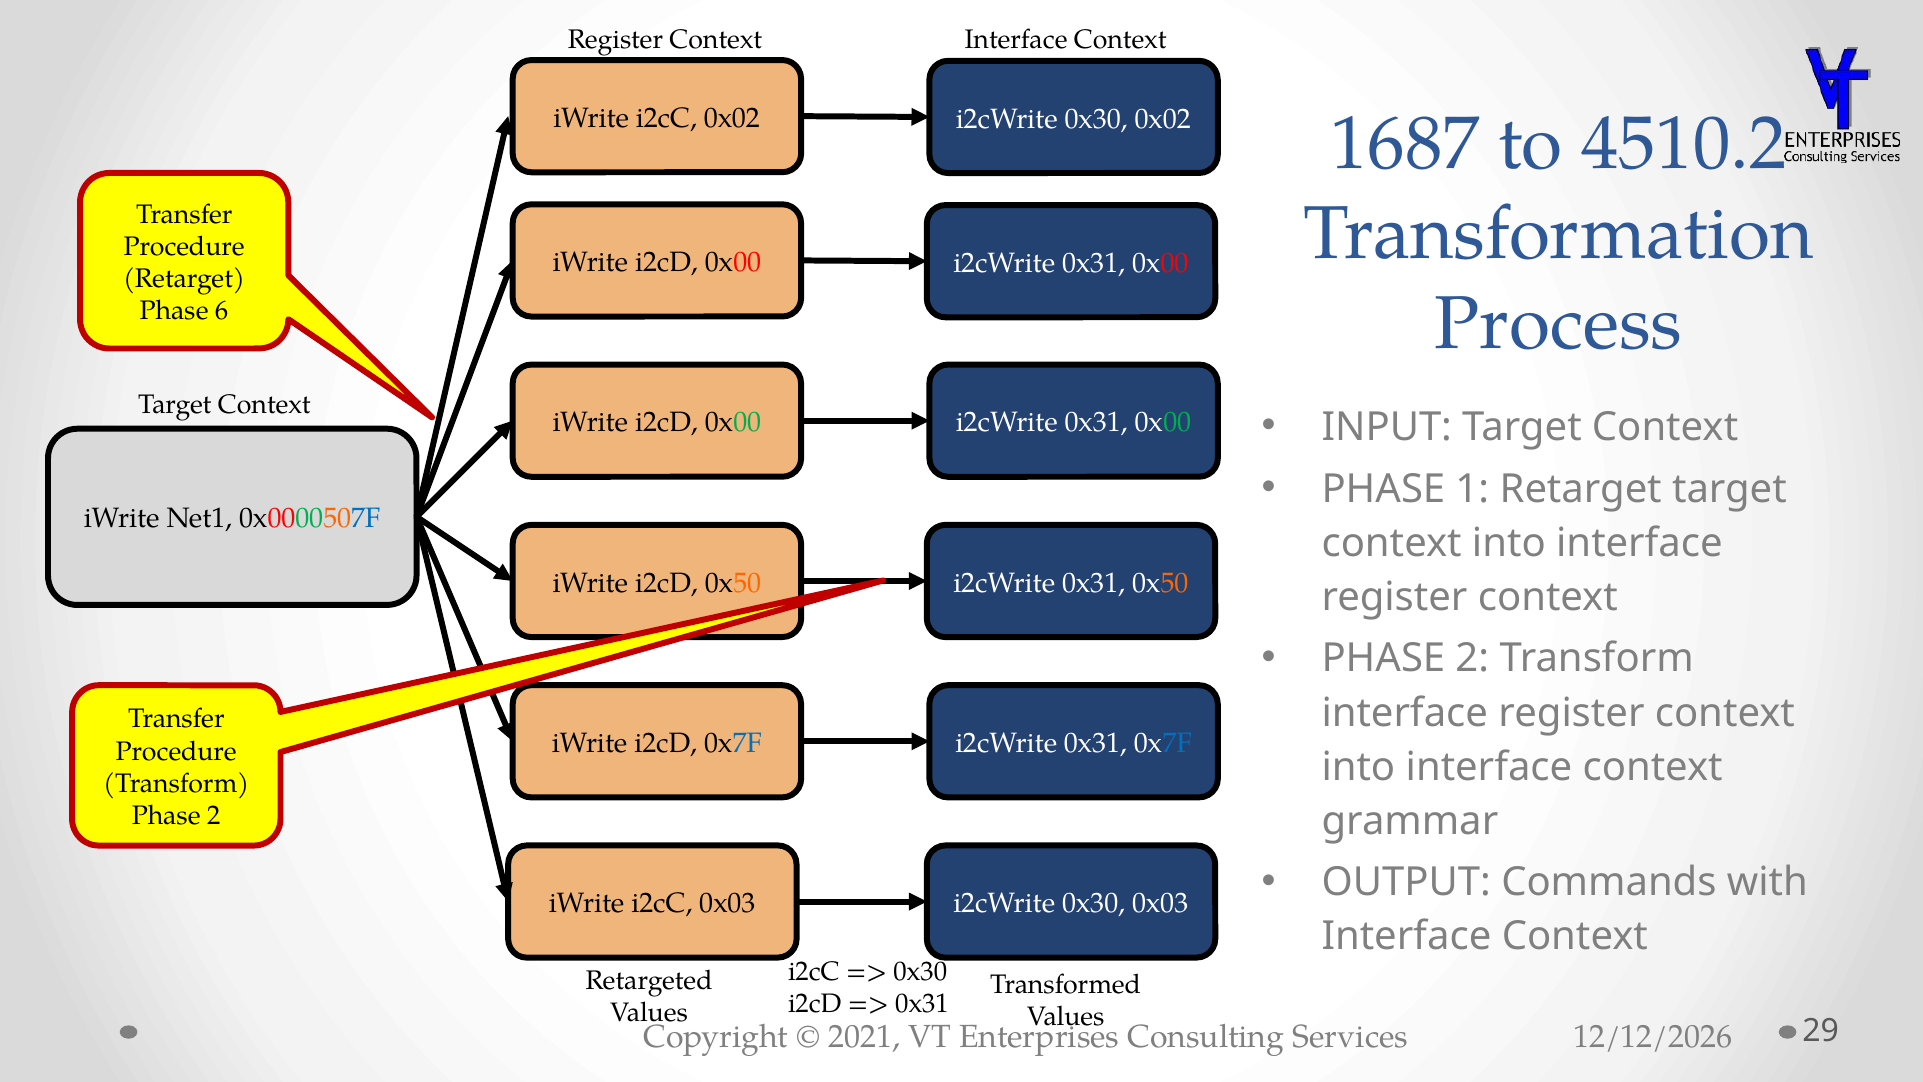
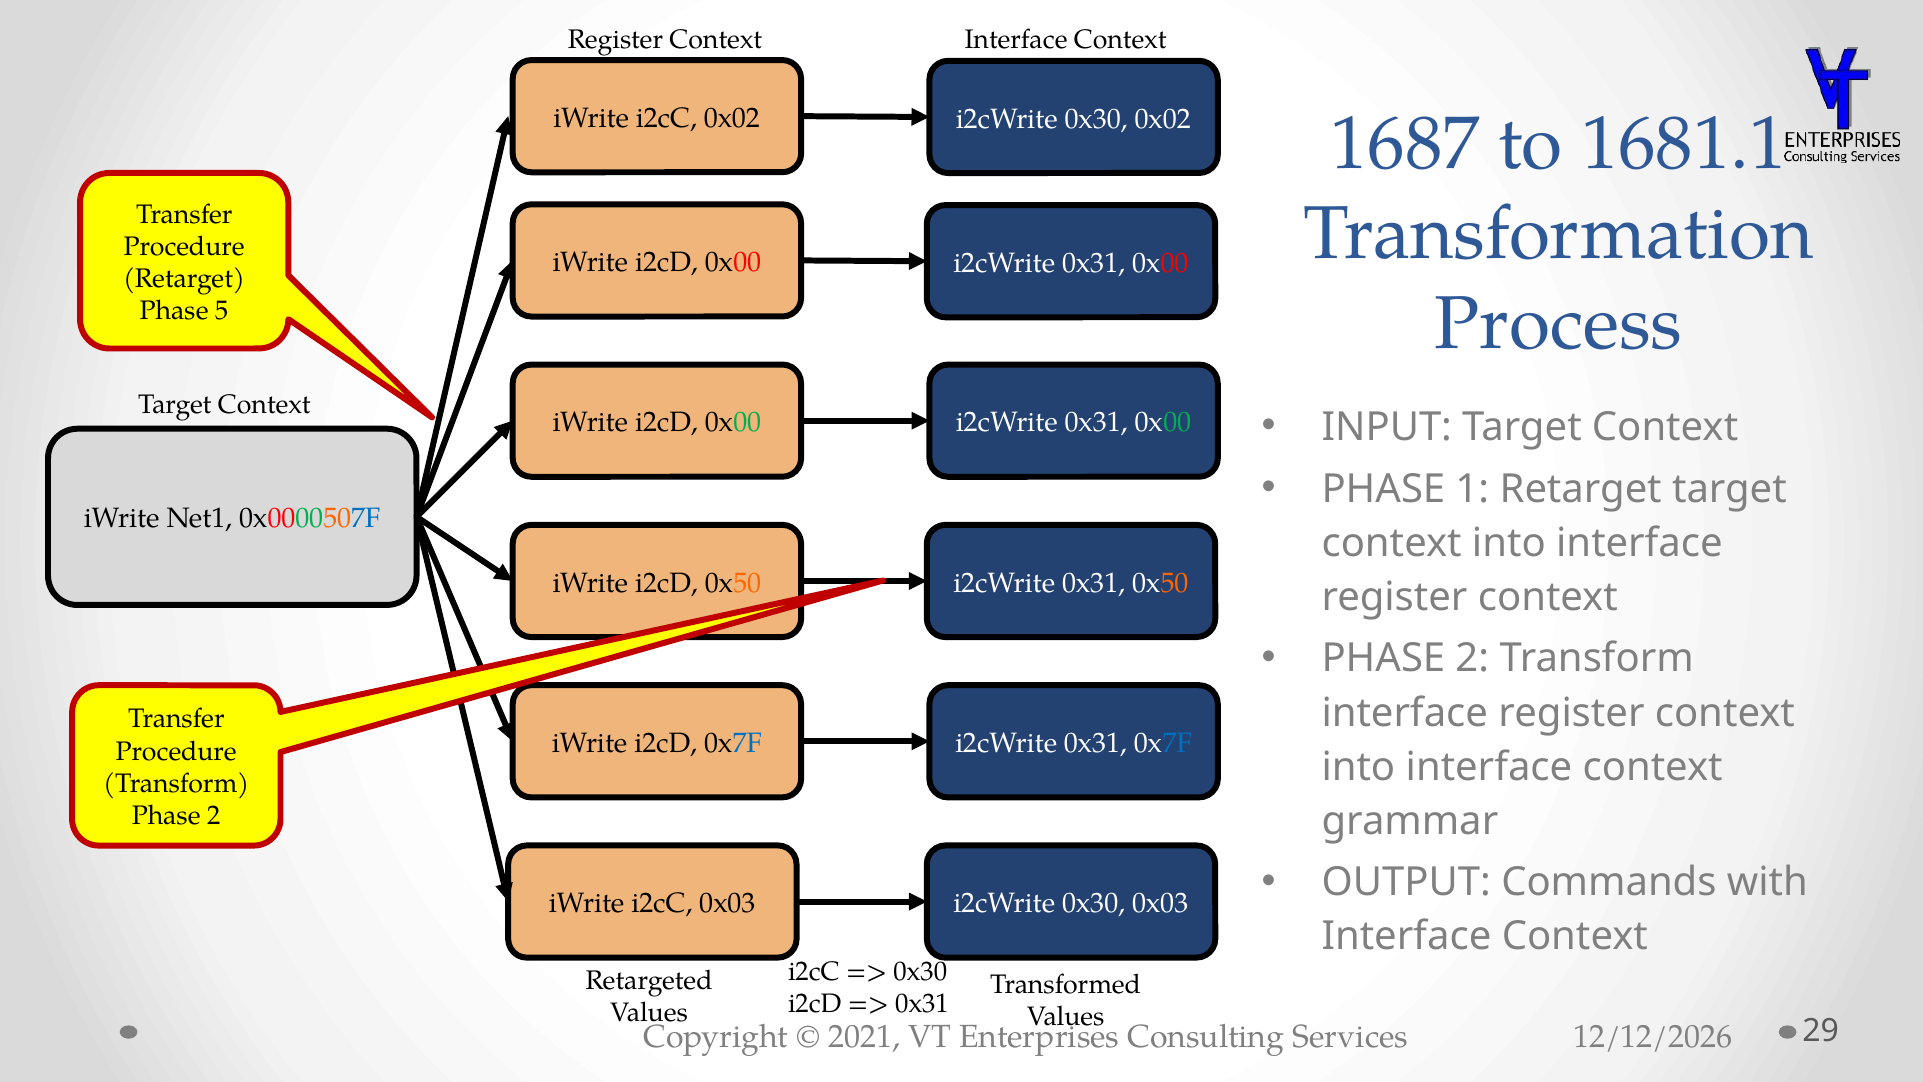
4510.2: 4510.2 -> 1681.1 (1684, 144)
6: 6 -> 5 (222, 311)
